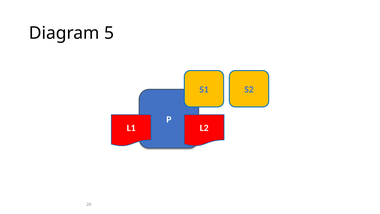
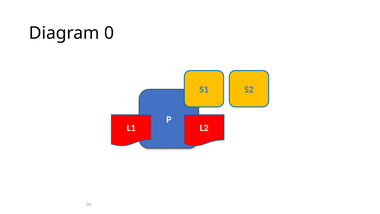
5: 5 -> 0 (109, 33)
